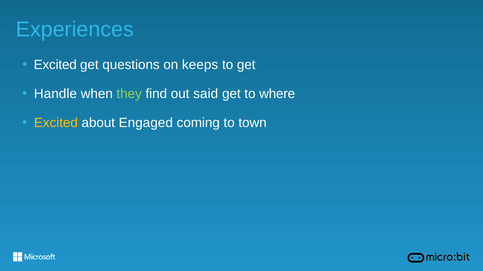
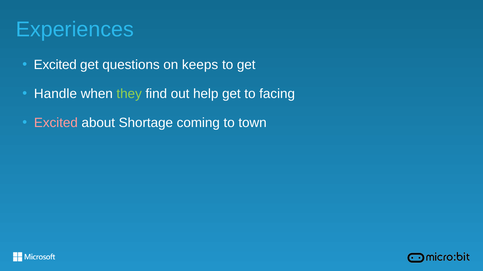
said: said -> help (206, 94)
where: where -> facing (277, 94)
Excited colour: yellow -> pink (56, 123)
Engaged: Engaged -> Shortage (146, 123)
